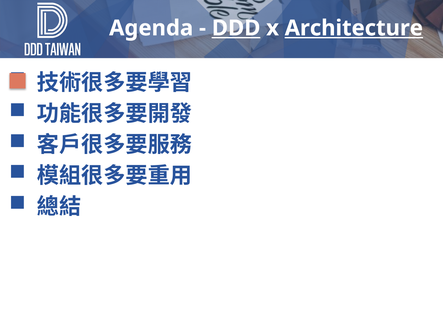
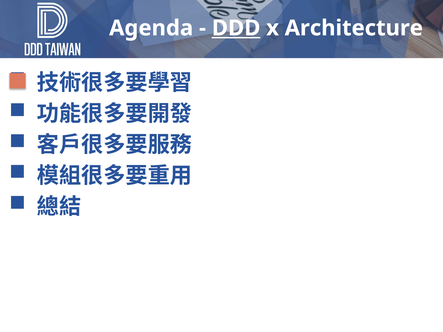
Architecture underline: present -> none (354, 28)
